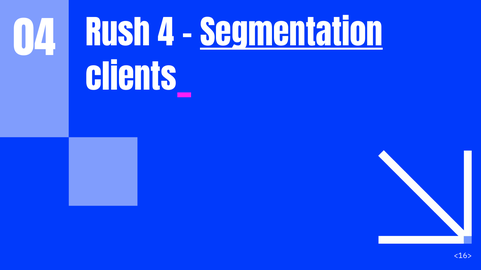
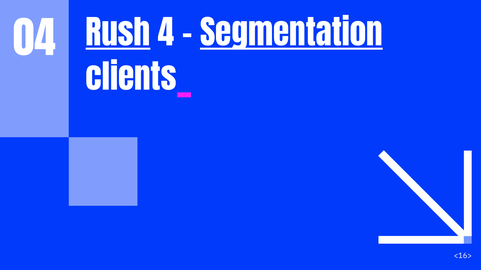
Rush underline: none -> present (118, 35)
